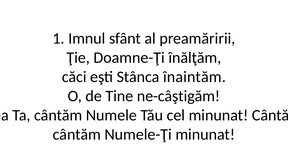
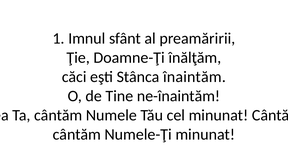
ne-câştigăm: ne-câştigăm -> ne-înaintăm (179, 96)
